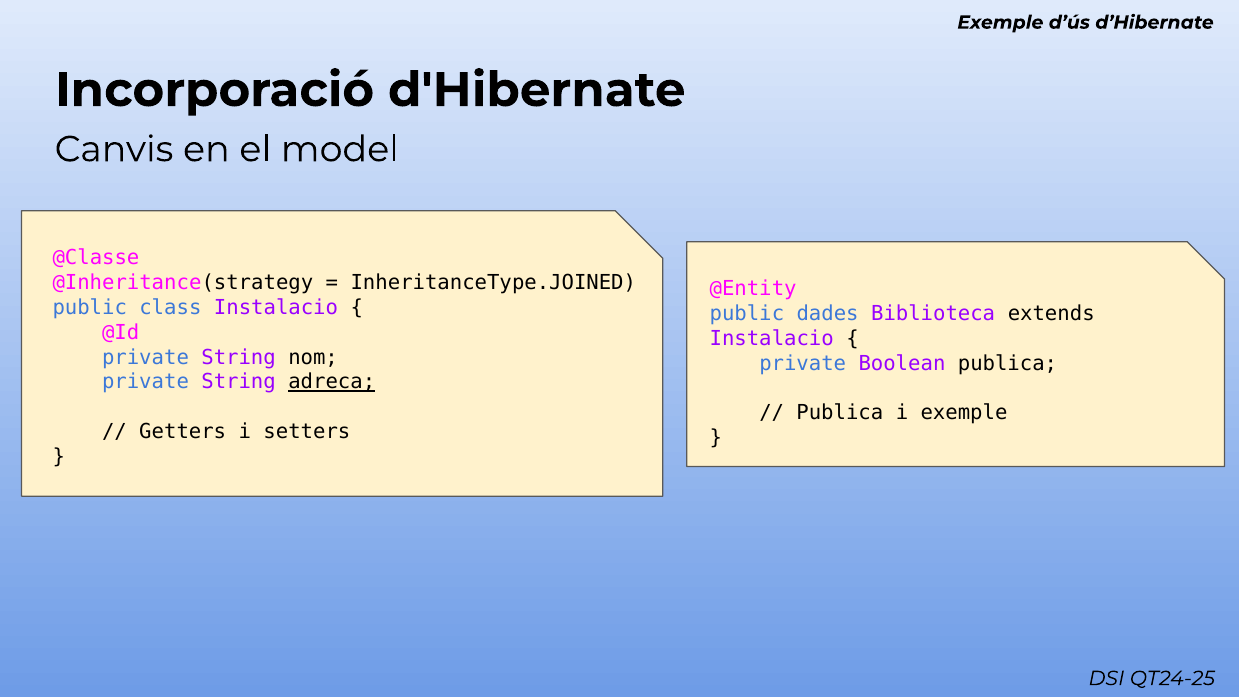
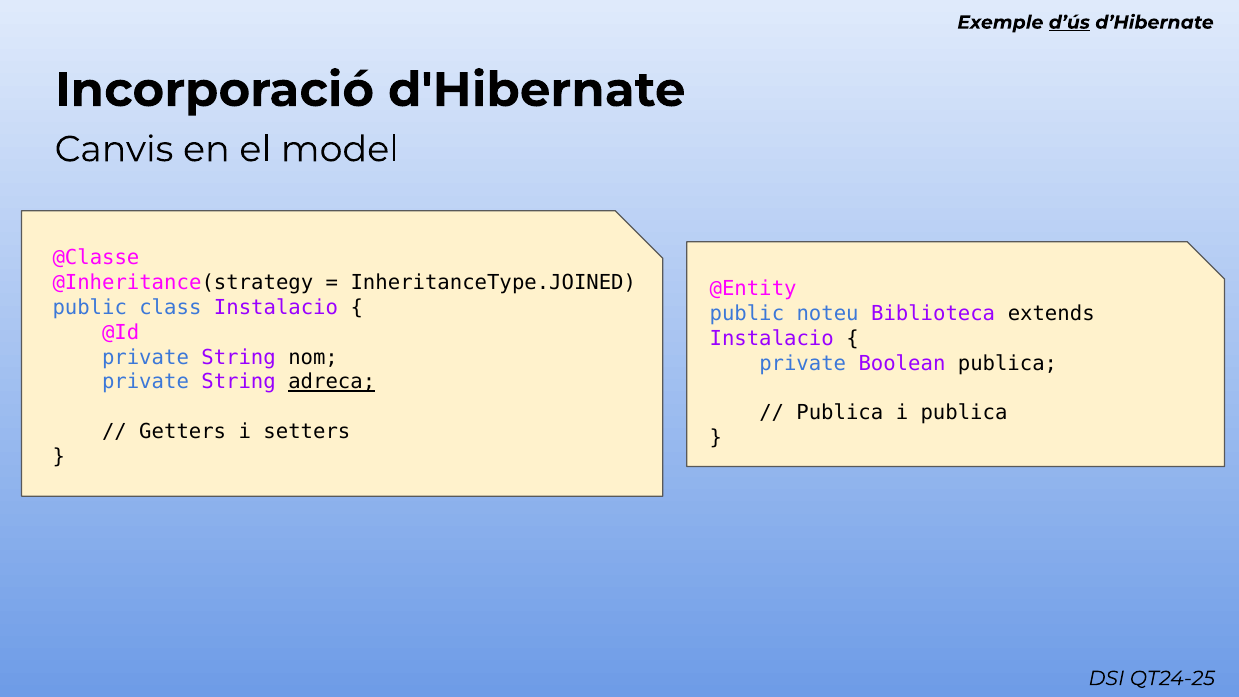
d’ús underline: none -> present (1069, 22)
dades: dades -> noteu (828, 314)
i exemple: exemple -> publica (964, 413)
